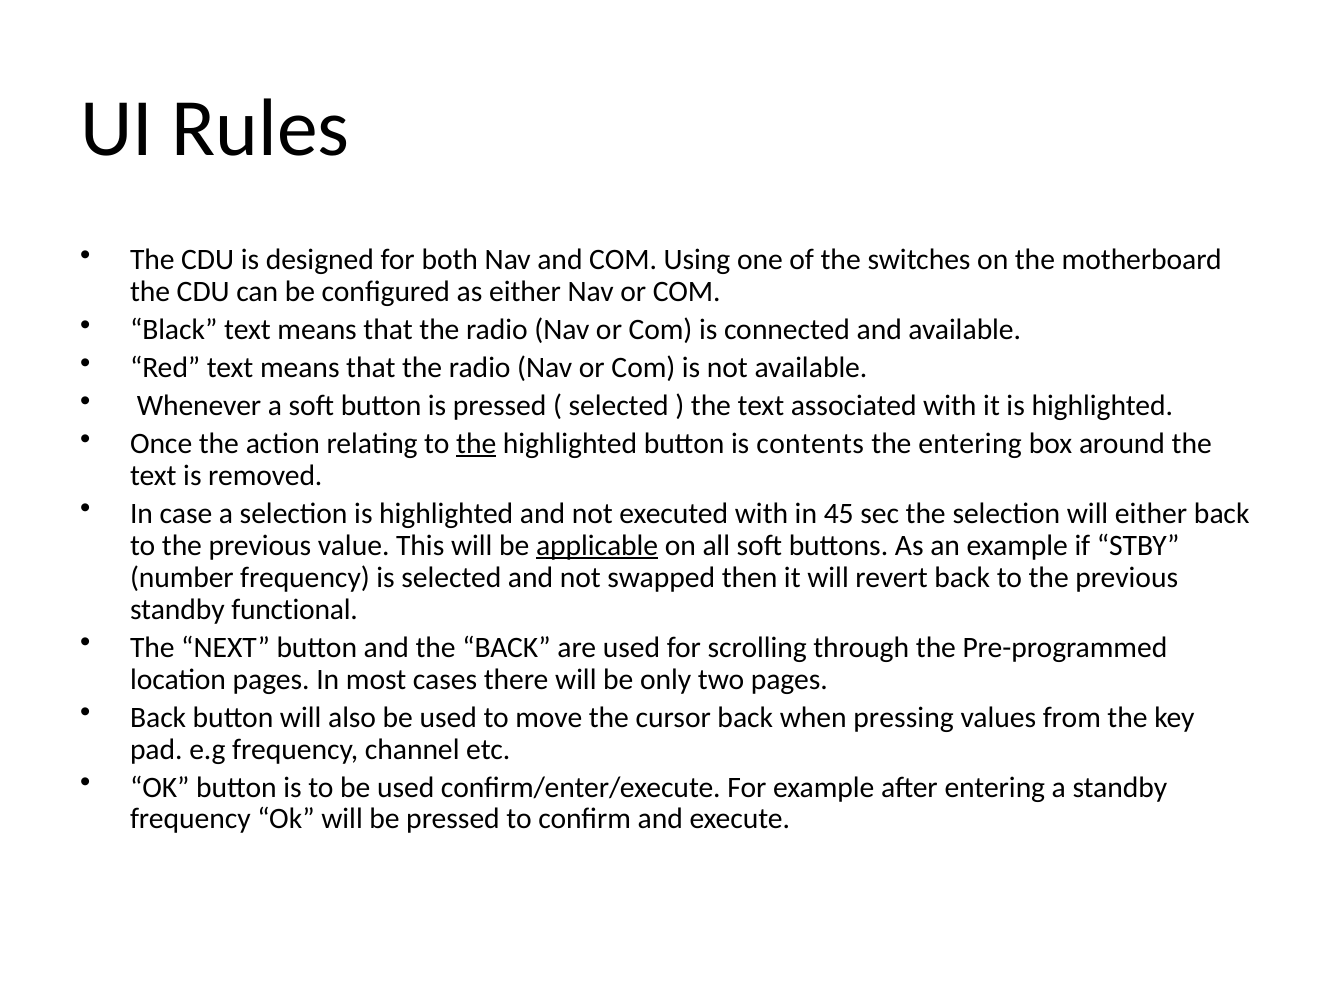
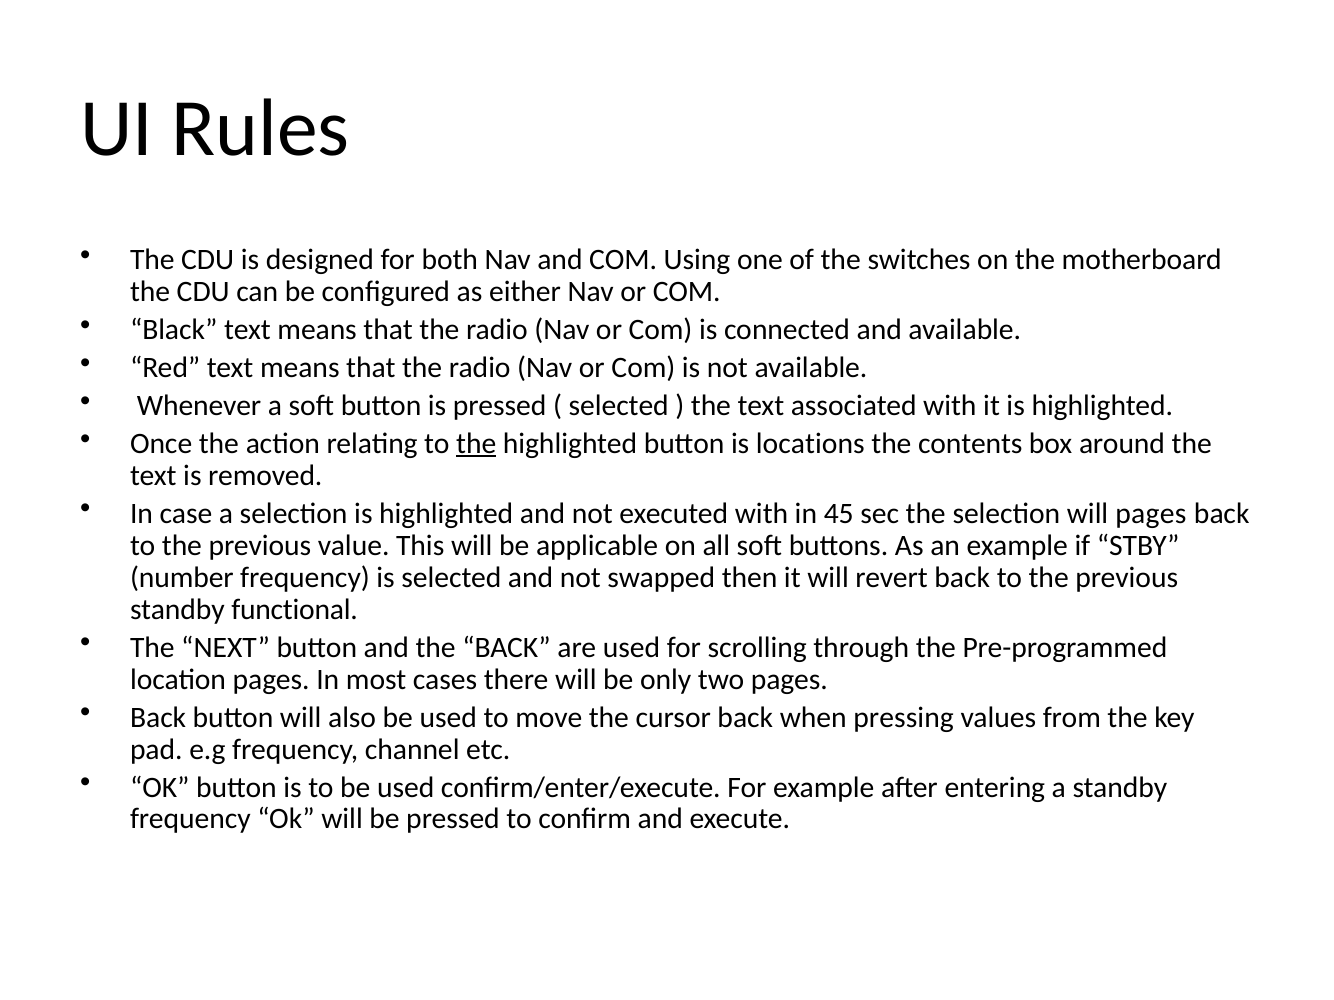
contents: contents -> locations (810, 444)
the entering: entering -> contents (970, 444)
will either: either -> pages (1151, 514)
applicable underline: present -> none (597, 546)
